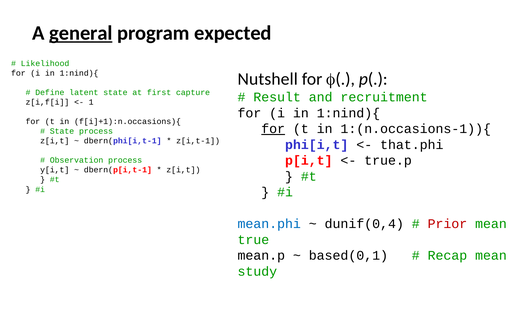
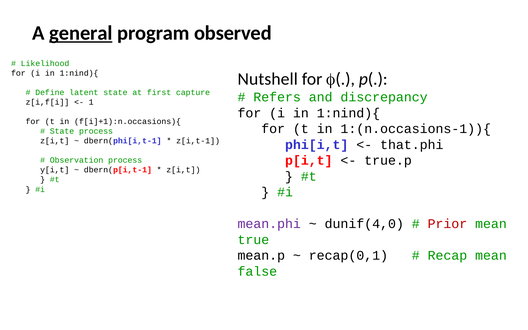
expected: expected -> observed (233, 33)
Result: Result -> Refers (277, 97)
recruitment: recruitment -> discrepancy (384, 97)
for underline: present -> none (273, 129)
mean.phi colour: blue -> purple (269, 224)
dunif(0,4: dunif(0,4 -> dunif(4,0 (364, 224)
based(0,1: based(0,1 -> recap(0,1 (348, 256)
study: study -> false (257, 271)
